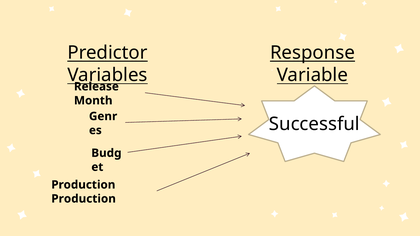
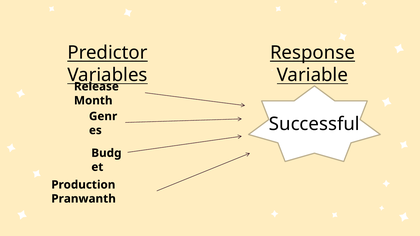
Production: Production -> Pranwanth (84, 199)
